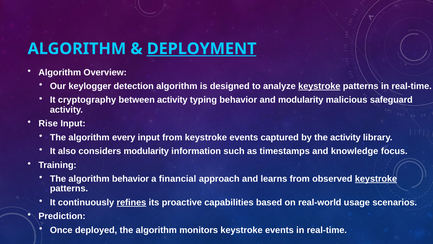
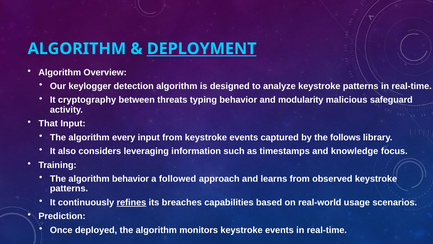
keystroke underline: present -> none (319, 86)
between activity: activity -> threats (172, 100)
Rise: Rise -> That (48, 123)
the activity: activity -> follows (345, 137)
considers modularity: modularity -> leveraging (146, 151)
financial: financial -> followed (178, 179)
keystroke underline: present -> none (376, 179)
proactive: proactive -> breaches (182, 202)
